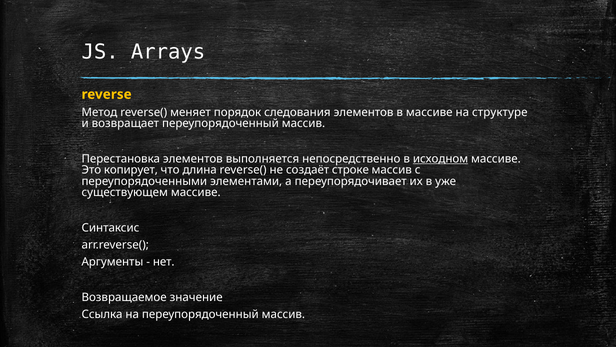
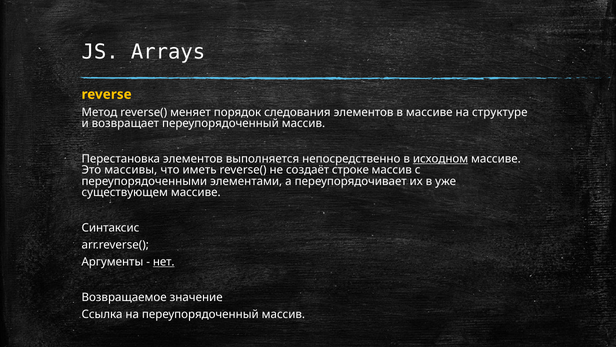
копирует: копирует -> массивы (131, 170)
длина: длина -> иметь (200, 170)
нет underline: none -> present (164, 262)
